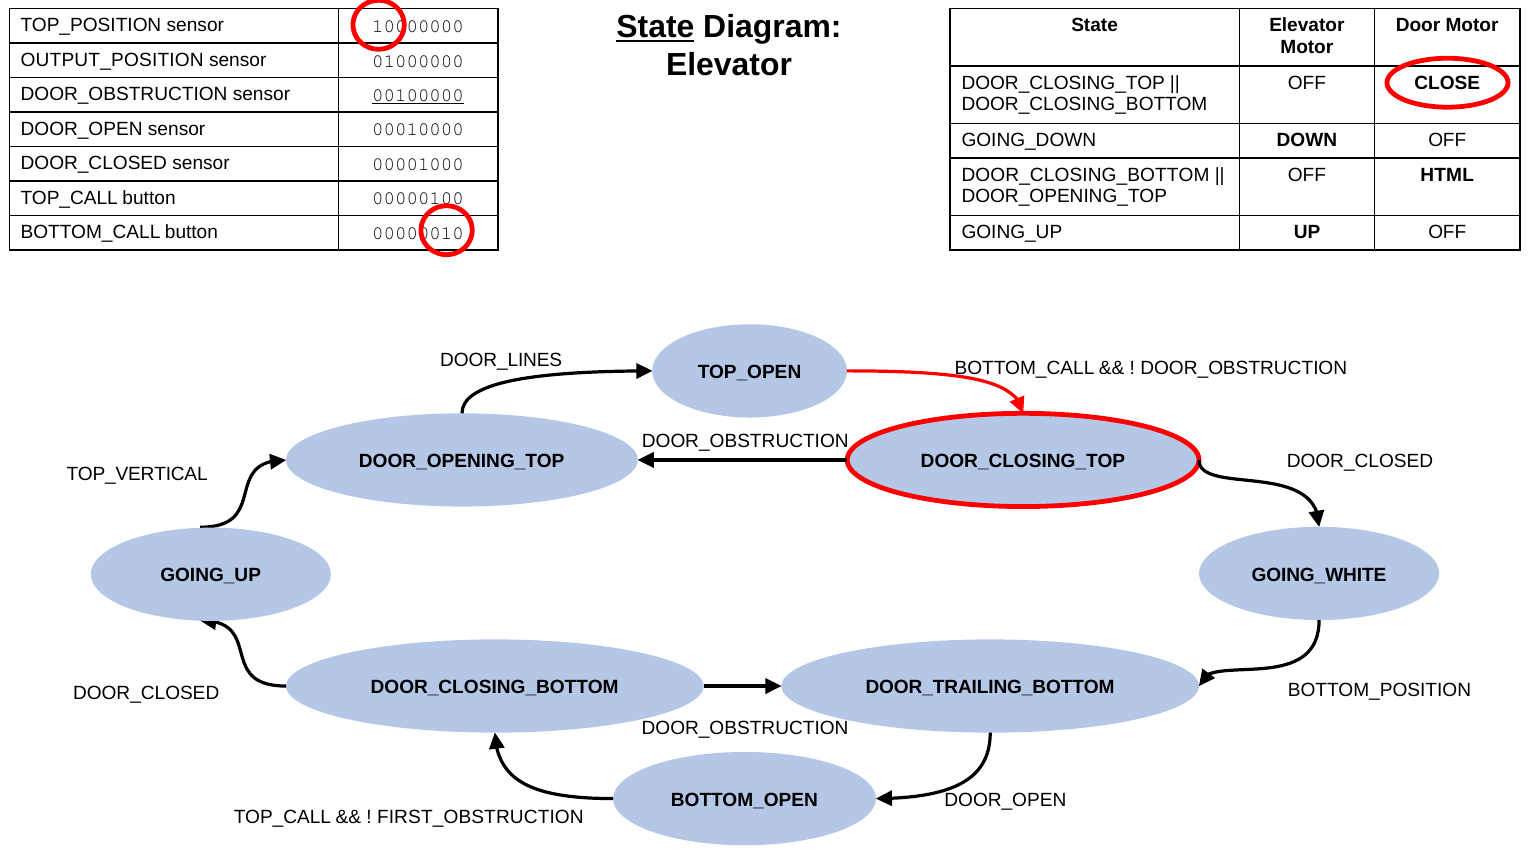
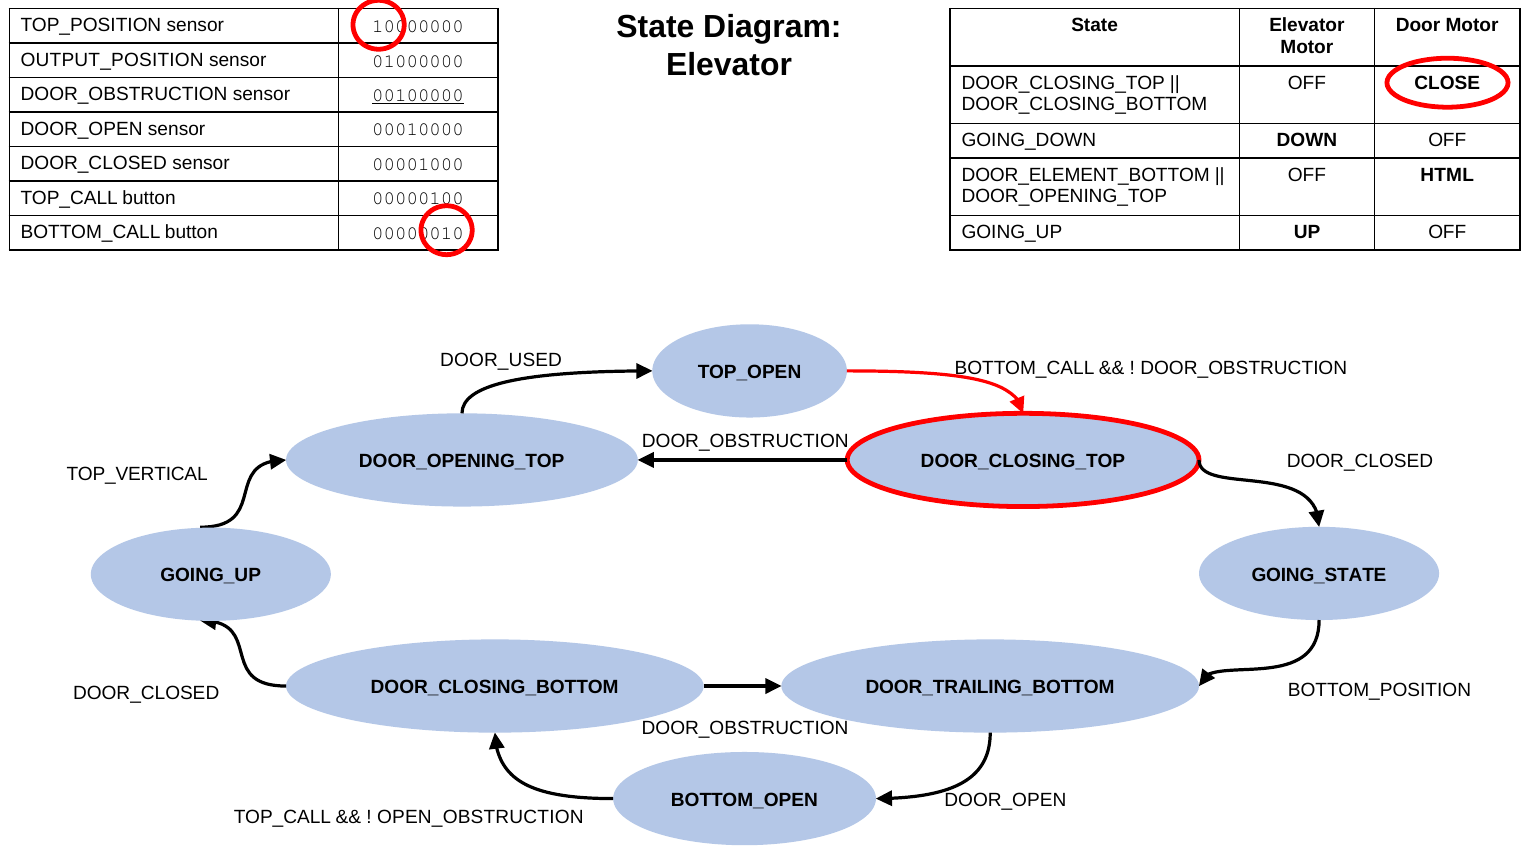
State underline: present -> none (655, 27)
DOOR_CLOSING_BOTTOM: DOOR_CLOSING_BOTTOM -> DOOR_ELEMENT_BOTTOM (1086, 175)
DOOR_LINES: DOOR_LINES -> DOOR_USED (501, 360)
GOING_WHITE: GOING_WHITE -> GOING_STATE (1319, 574)
FIRST_OBSTRUCTION: FIRST_OBSTRUCTION -> OPEN_OBSTRUCTION (480, 817)
